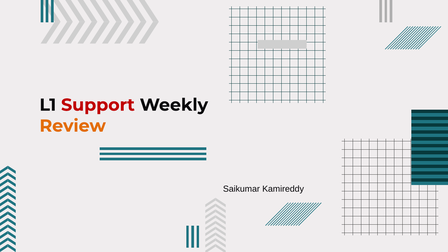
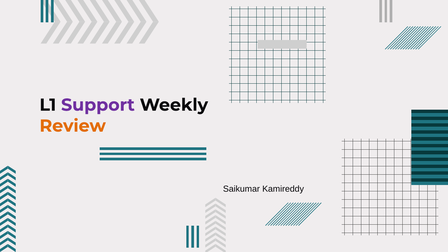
Support colour: red -> purple (98, 105)
